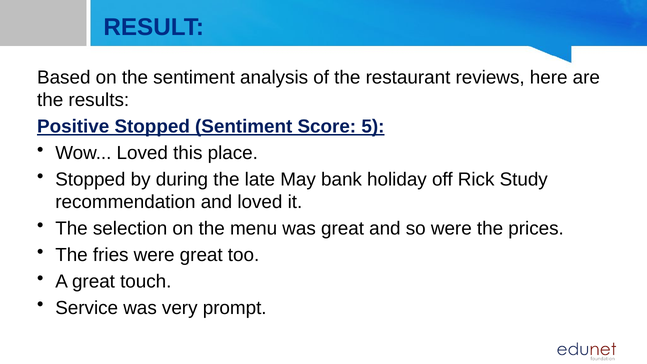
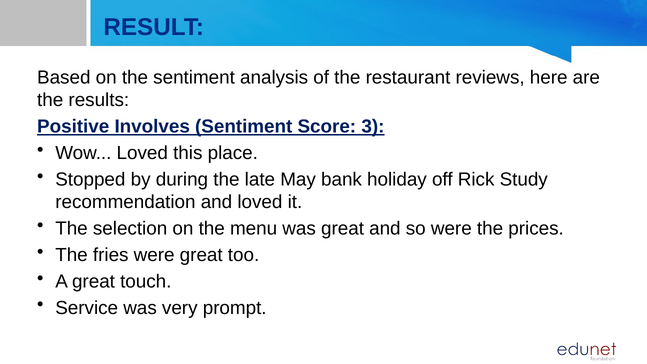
Positive Stopped: Stopped -> Involves (152, 126)
5: 5 -> 3 (373, 126)
